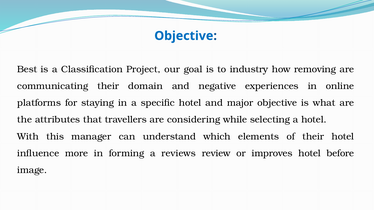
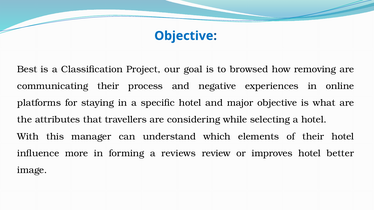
industry: industry -> browsed (249, 69)
domain: domain -> process (146, 86)
before: before -> better (340, 153)
